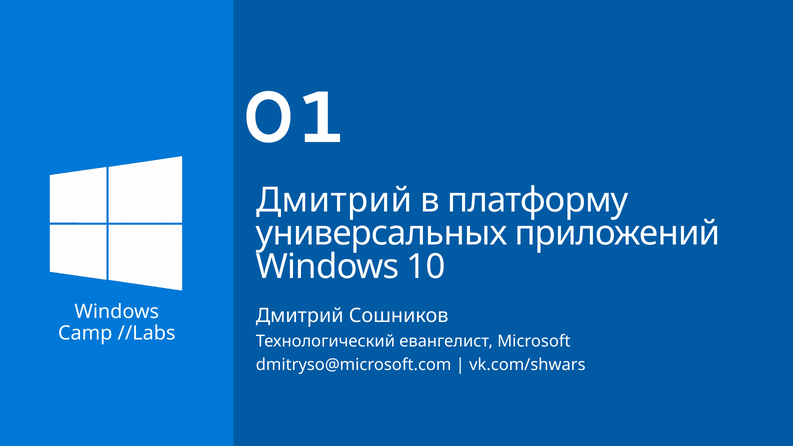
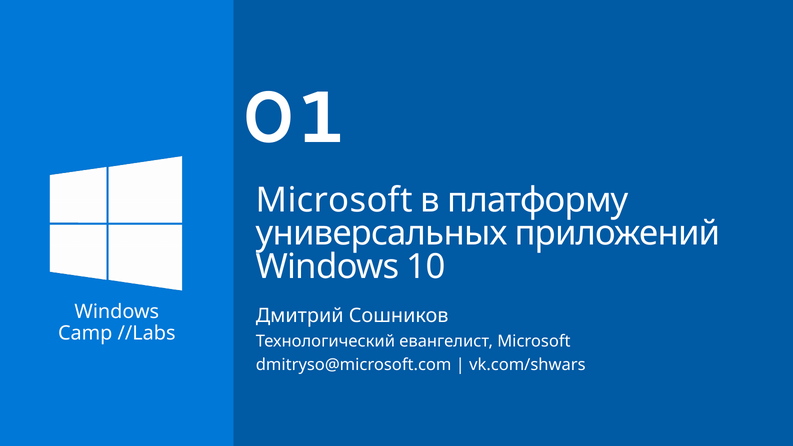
Дмитрий: Дмитрий -> Microsoft (334, 200)
